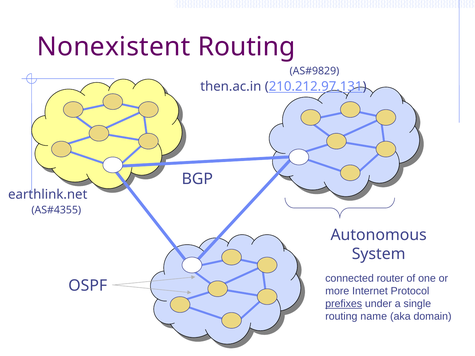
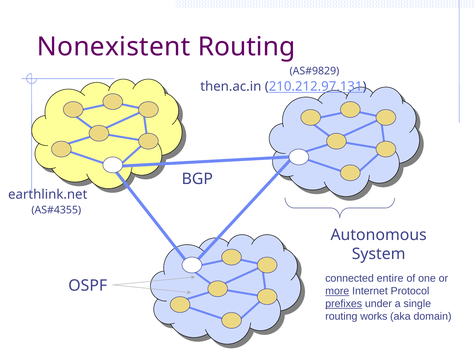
router: router -> entire (390, 279)
more underline: none -> present (337, 291)
name: name -> works (374, 317)
